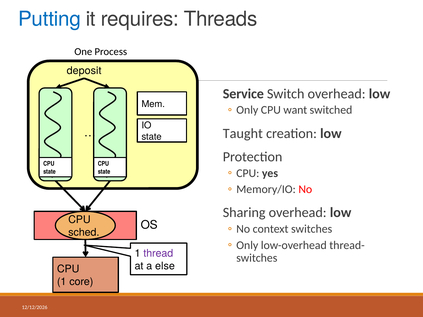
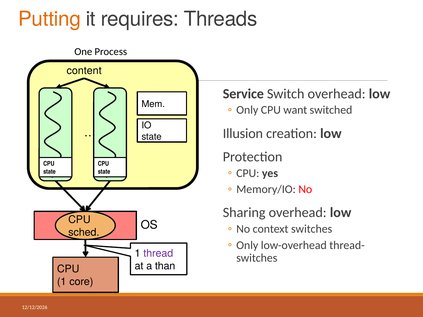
Putting colour: blue -> orange (50, 19)
deposit: deposit -> content (84, 71)
Taught: Taught -> Illusion (243, 134)
else: else -> than (165, 266)
